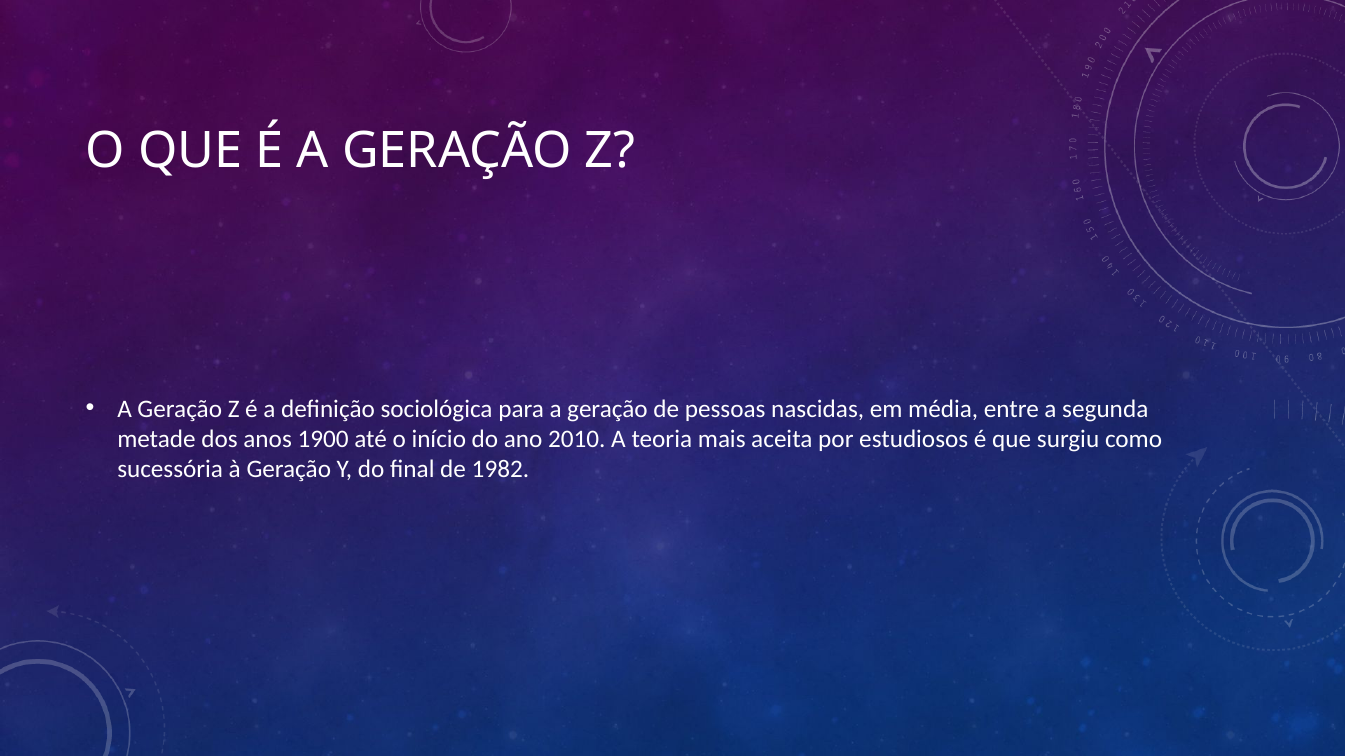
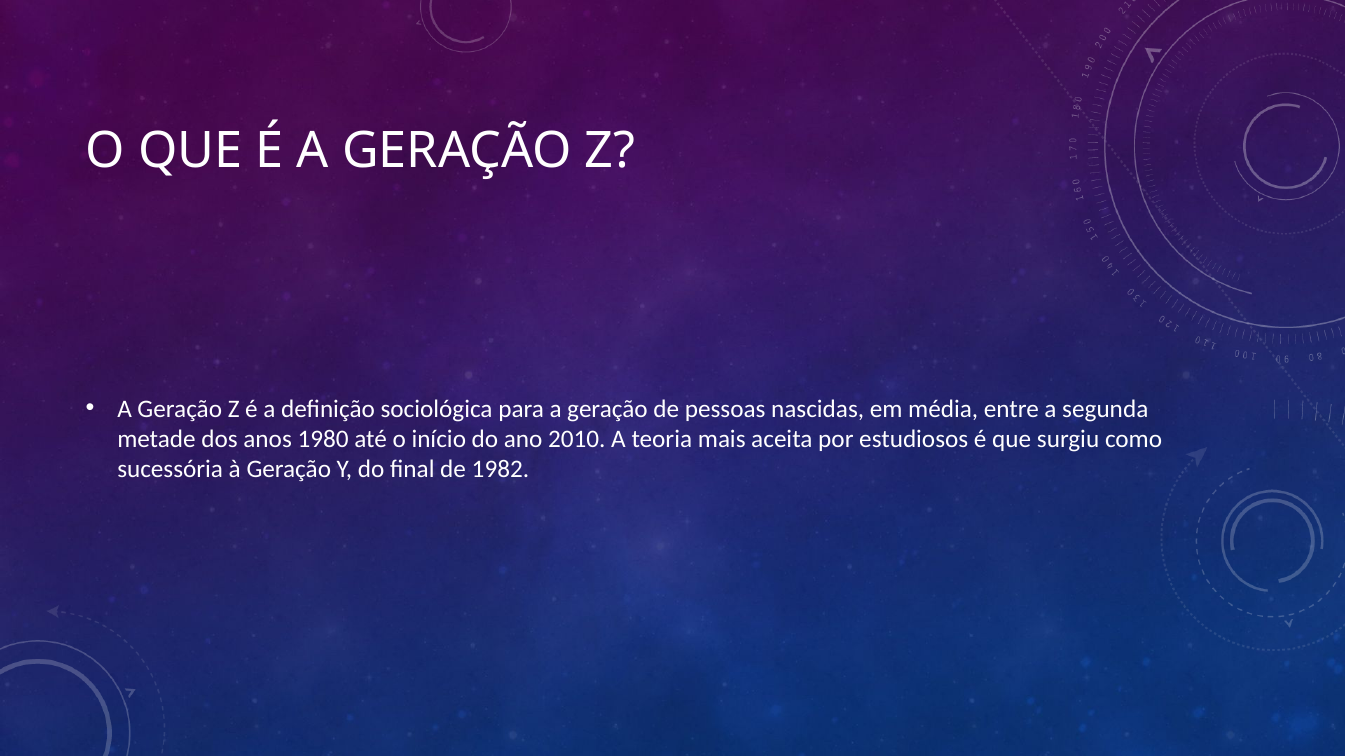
1900: 1900 -> 1980 (323, 439)
